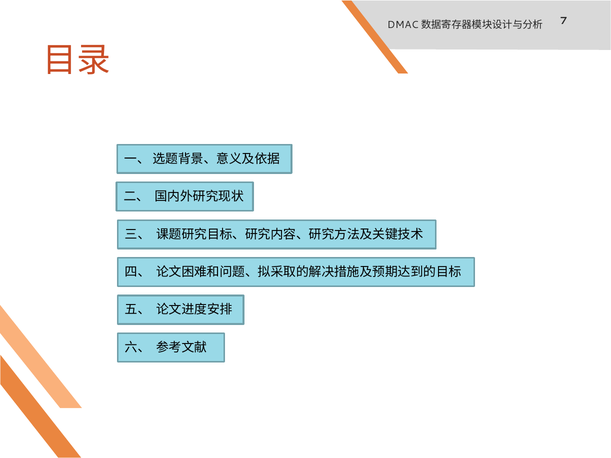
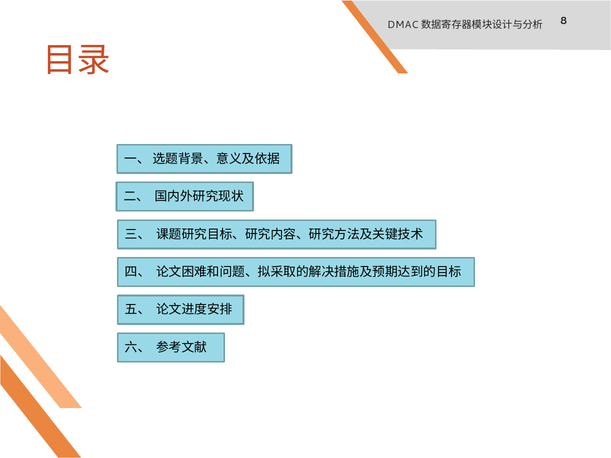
7: 7 -> 8 (564, 21)
